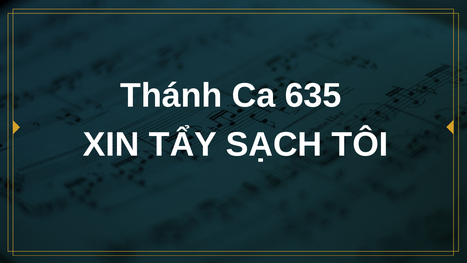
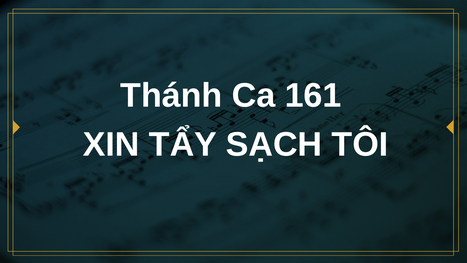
635: 635 -> 161 (313, 95)
